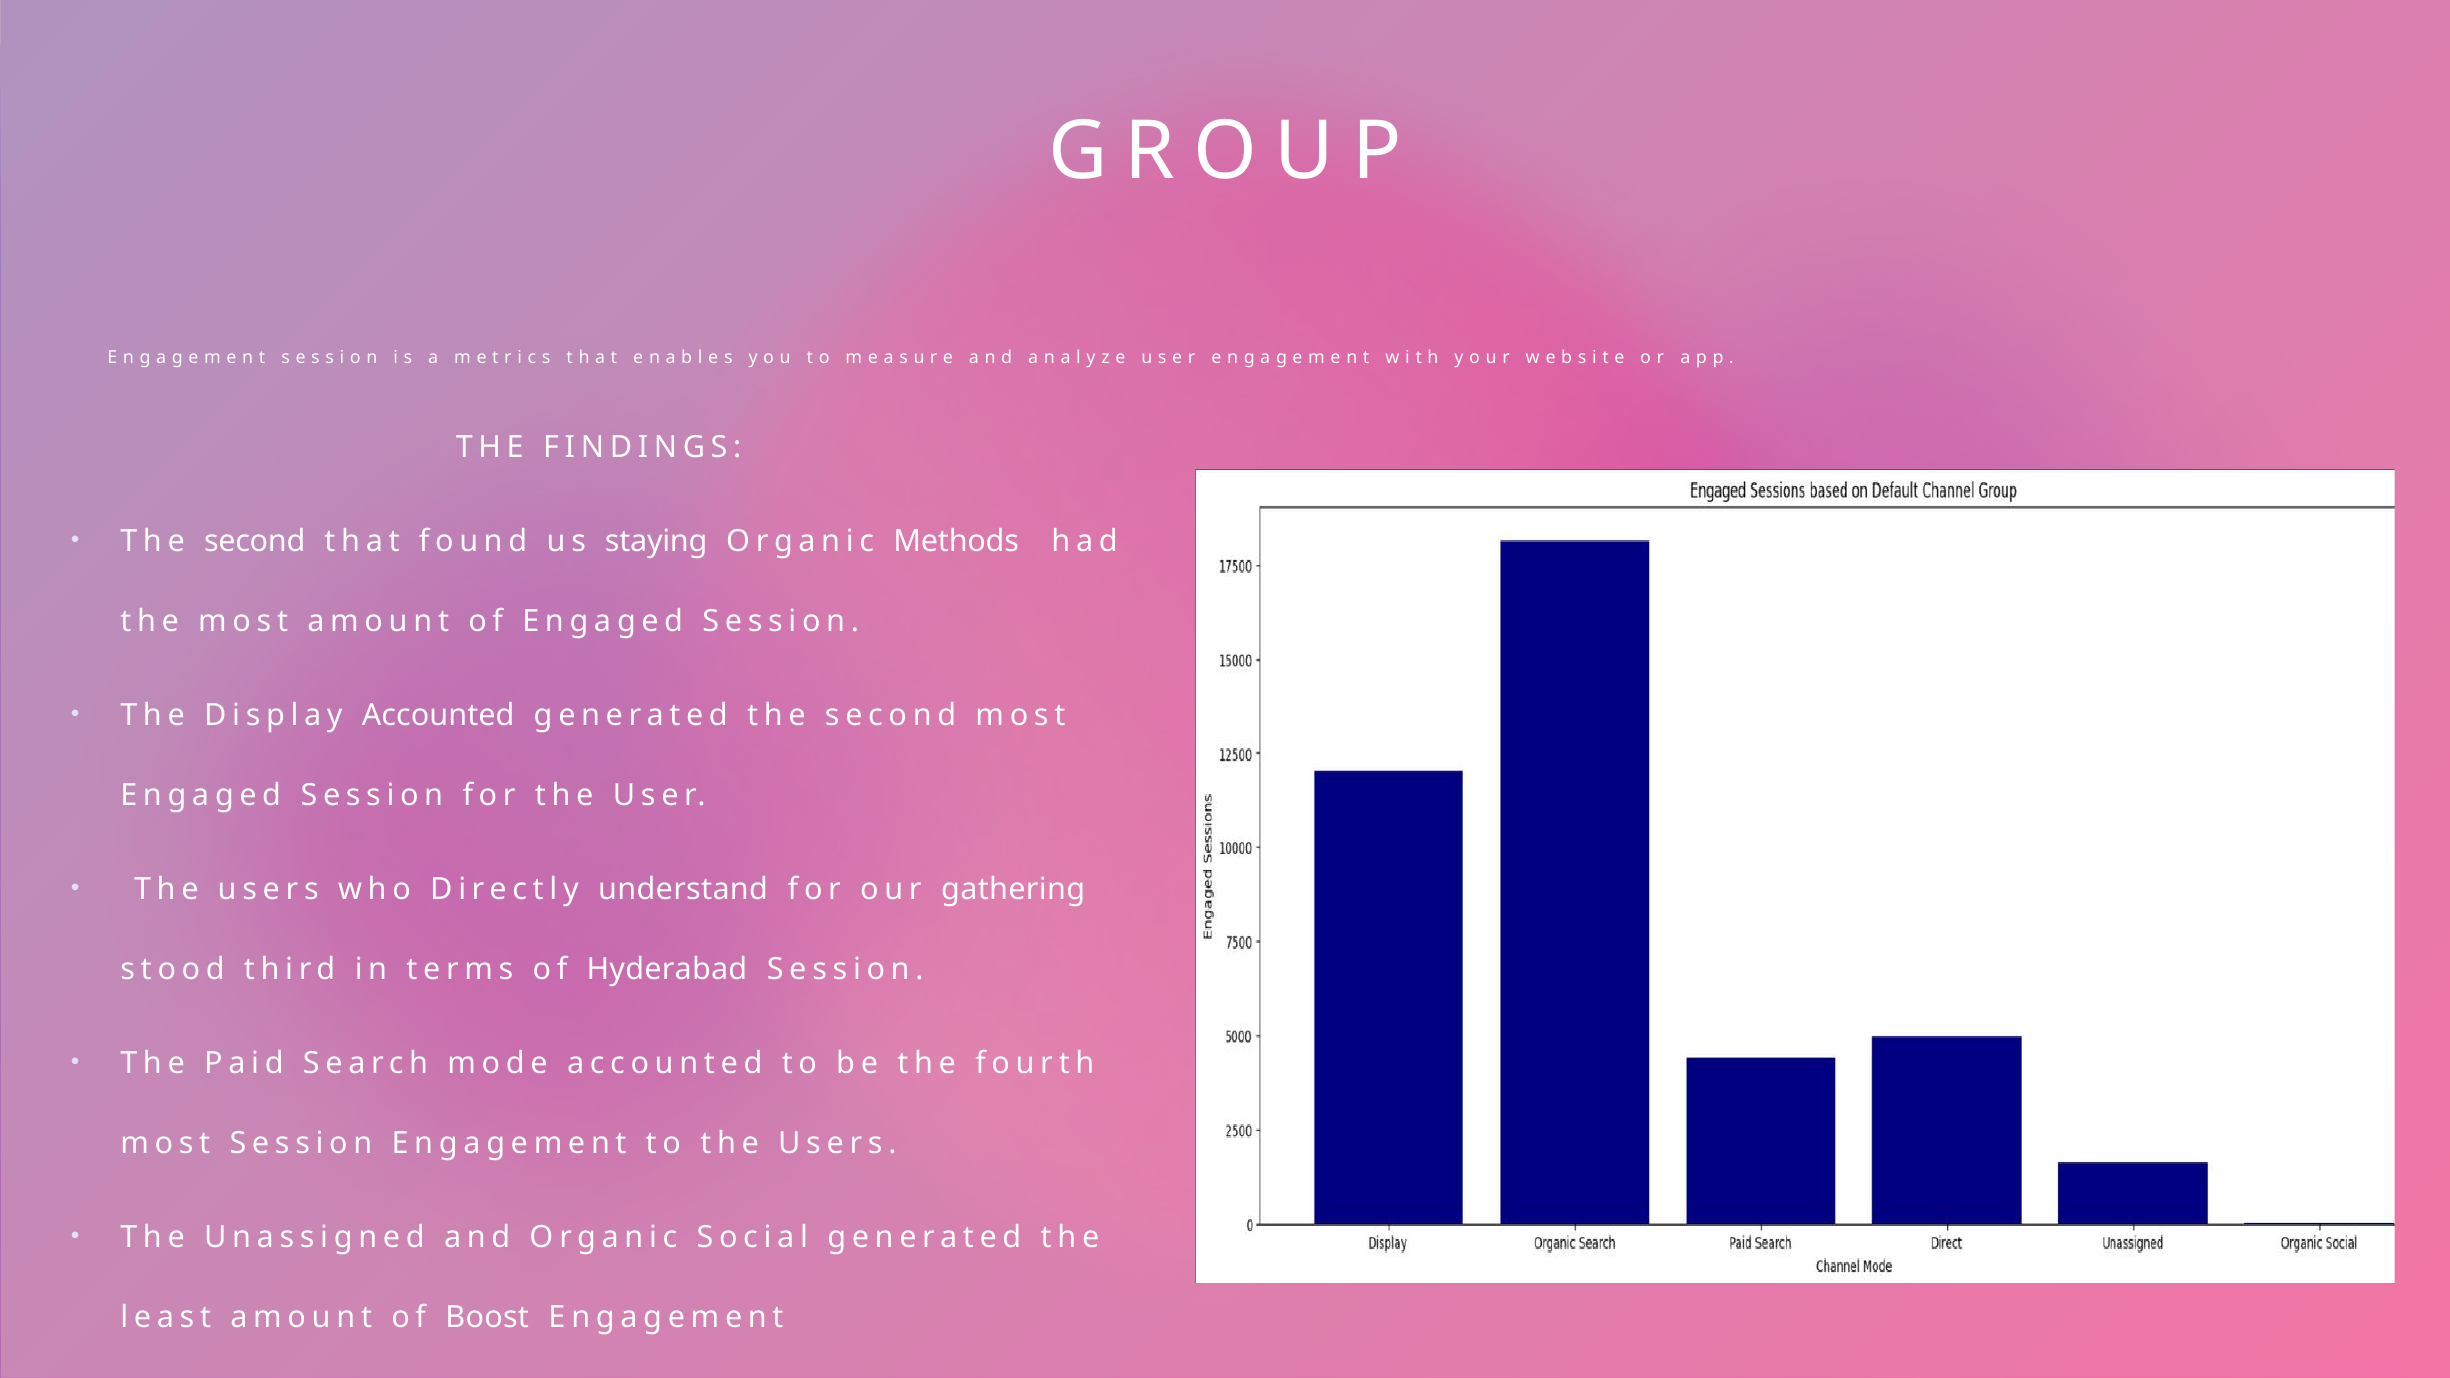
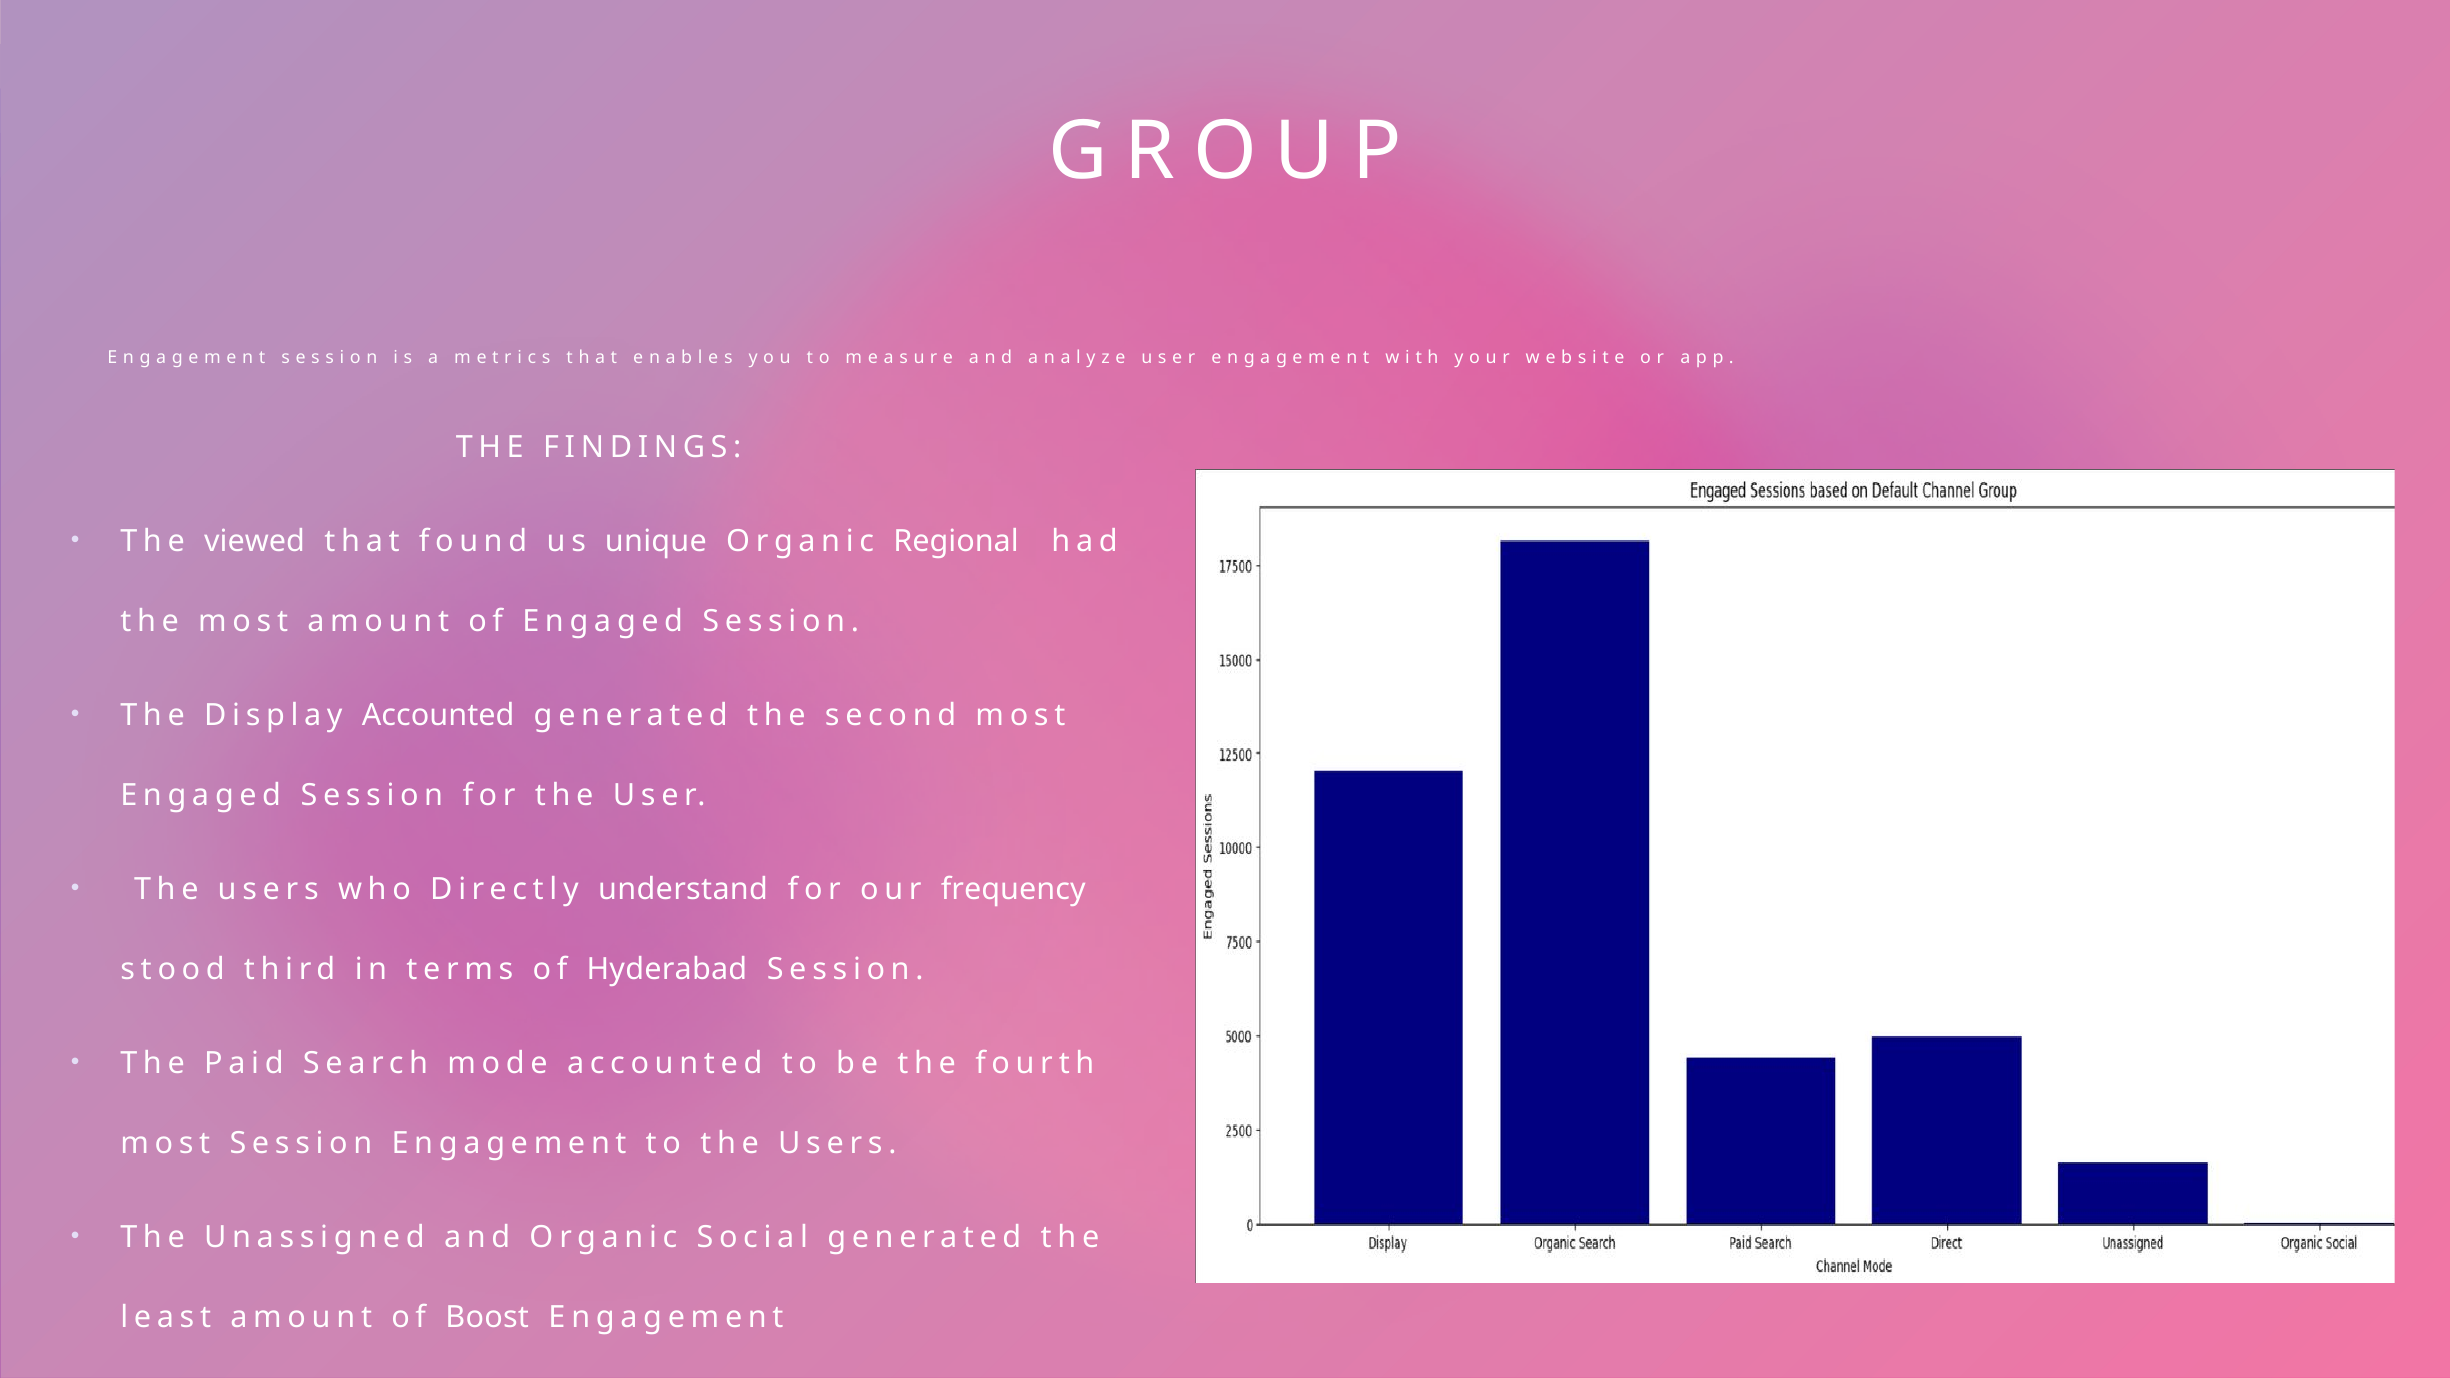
second: second -> viewed (255, 541)
staying: staying -> unique (656, 541)
Methods: Methods -> Regional (956, 541)
gathering: gathering -> frequency (1013, 889)
